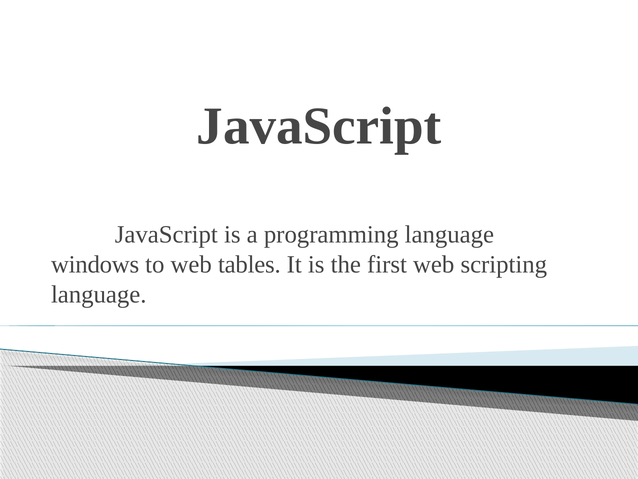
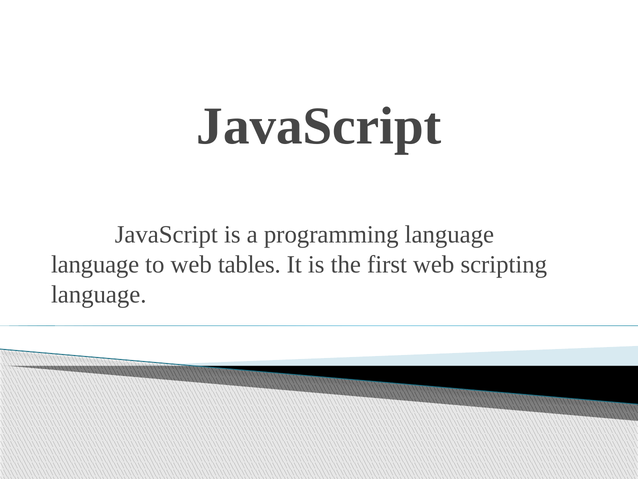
windows: windows -> language (95, 264)
